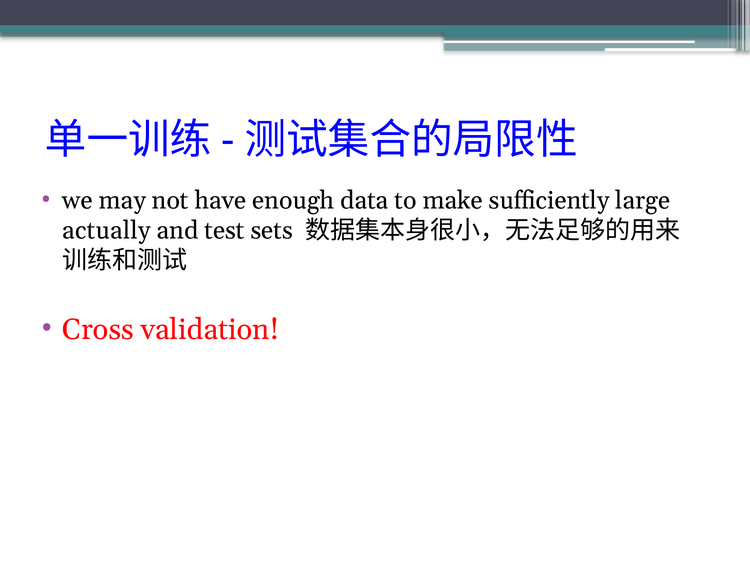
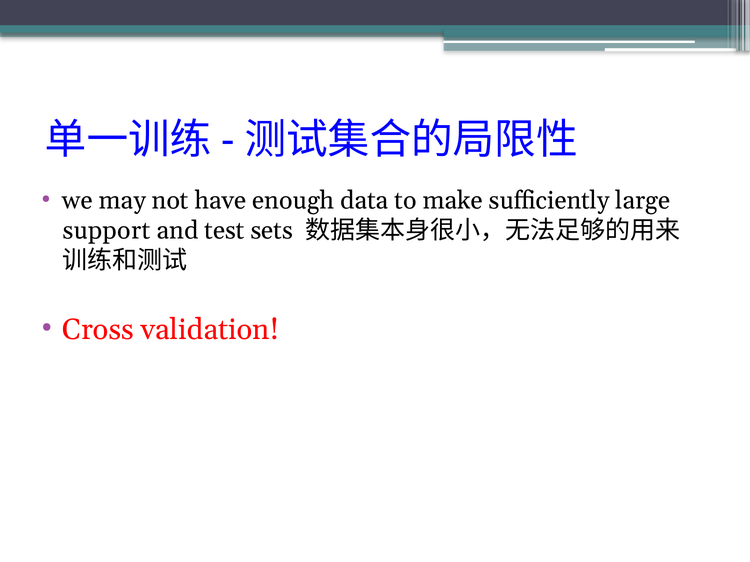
actually: actually -> support (106, 231)
